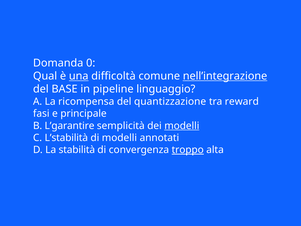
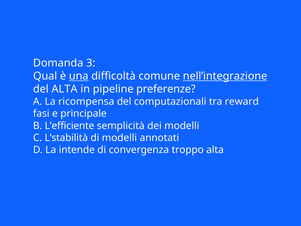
0: 0 -> 3 (91, 63)
del BASE: BASE -> ALTA (65, 89)
linguaggio: linguaggio -> preferenze (166, 89)
quantizzazione: quantizzazione -> computazionali (170, 101)
L’garantire: L’garantire -> L’efficiente (70, 126)
modelli underline: present -> none (182, 126)
stabilità: stabilità -> intende (77, 150)
troppo underline: present -> none (188, 150)
